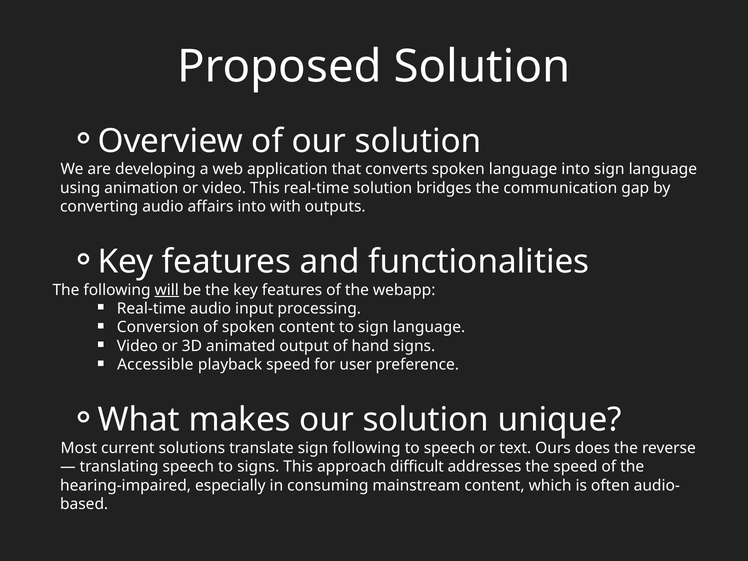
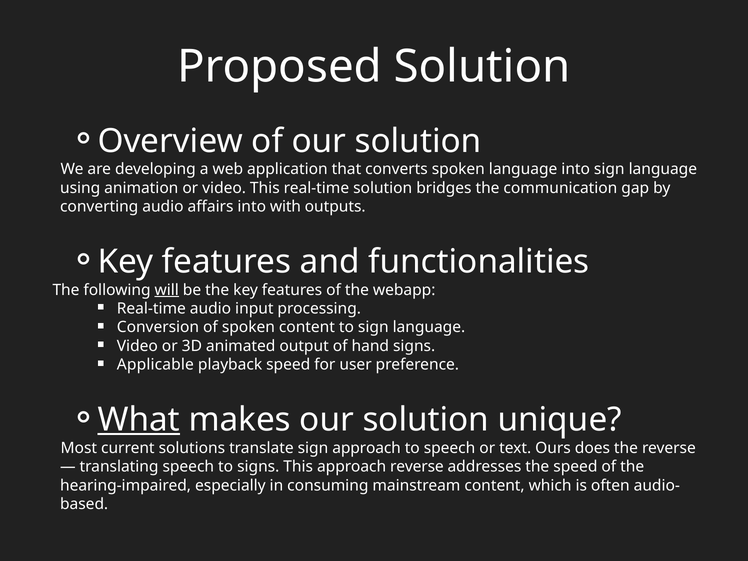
Accessible: Accessible -> Applicable (155, 365)
What underline: none -> present (139, 420)
sign following: following -> approach (367, 448)
approach difficult: difficult -> reverse (417, 467)
